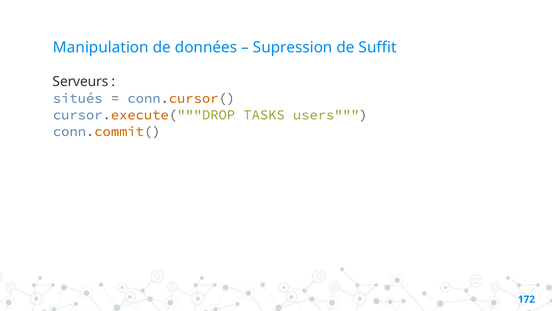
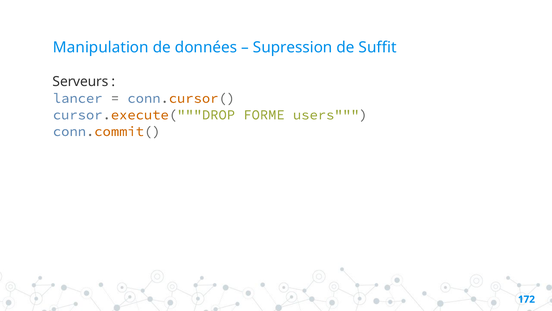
situés: situés -> lancer (78, 98)
TASKS: TASKS -> FORME (264, 115)
